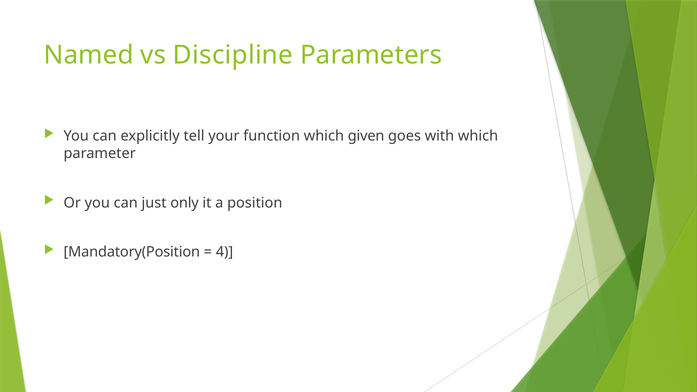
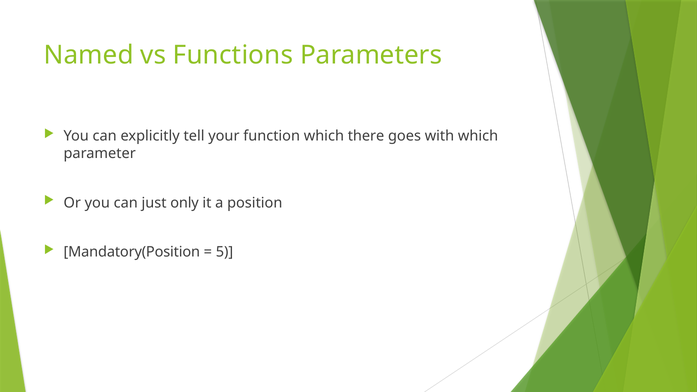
Discipline: Discipline -> Functions (233, 55)
given: given -> there (366, 136)
4: 4 -> 5 (225, 252)
